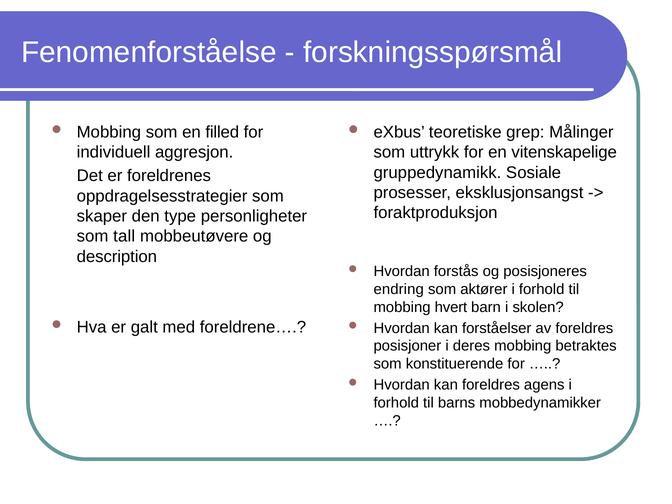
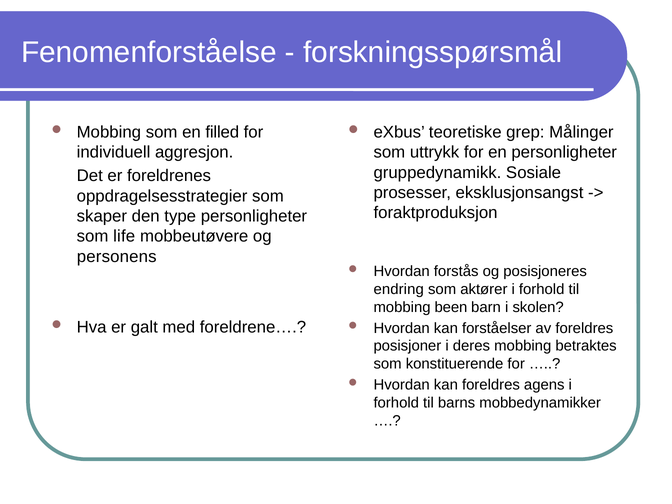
en vitenskapelige: vitenskapelige -> personligheter (564, 152)
tall: tall -> life (124, 236)
description: description -> personens (117, 257)
hvert: hvert -> been (451, 307)
